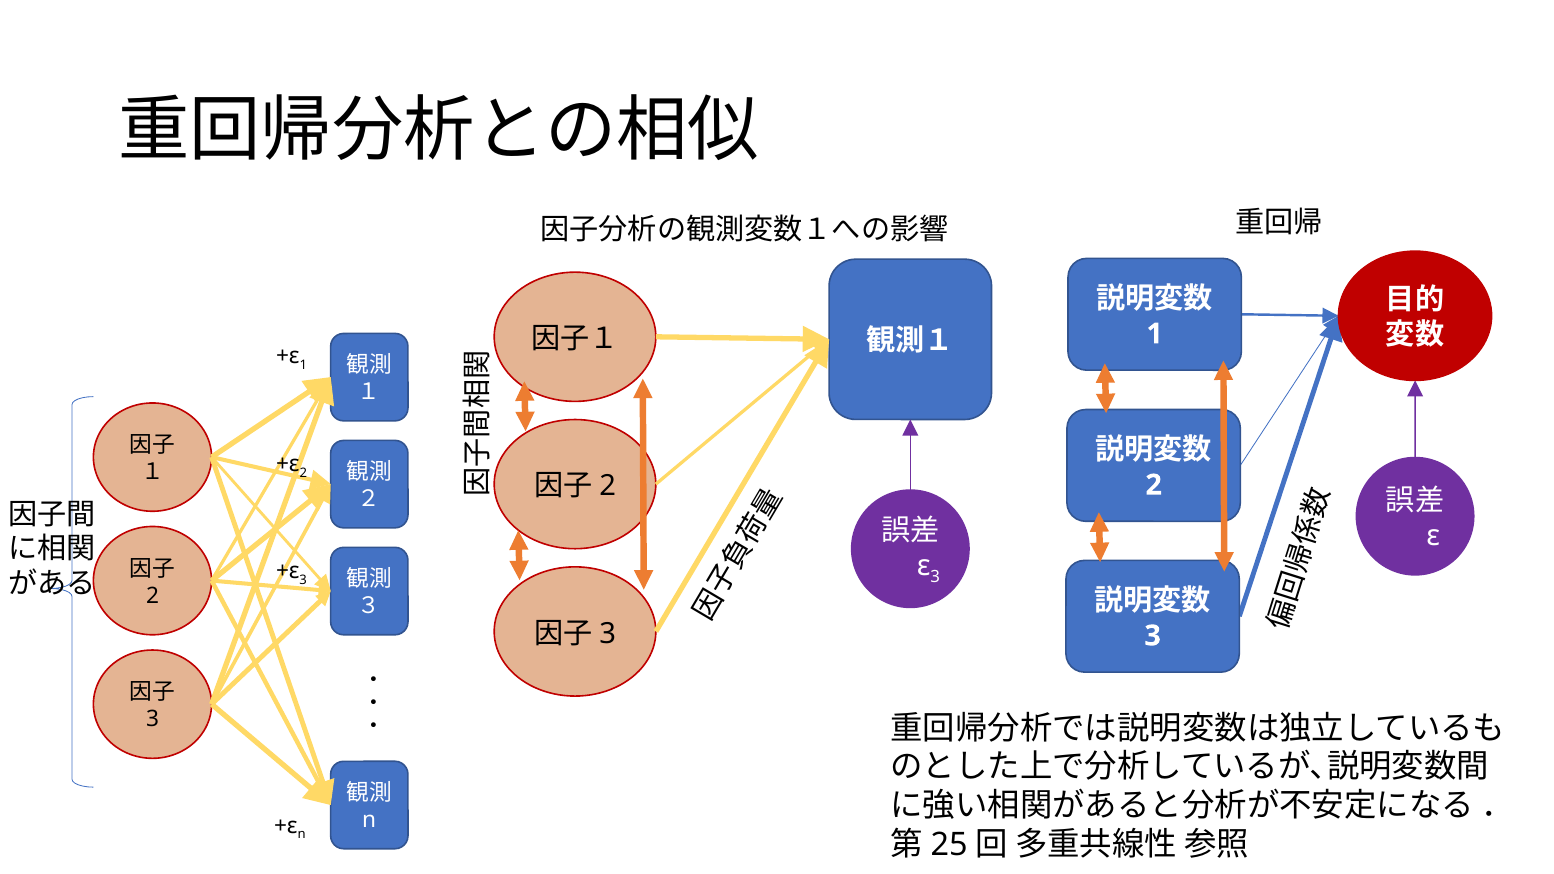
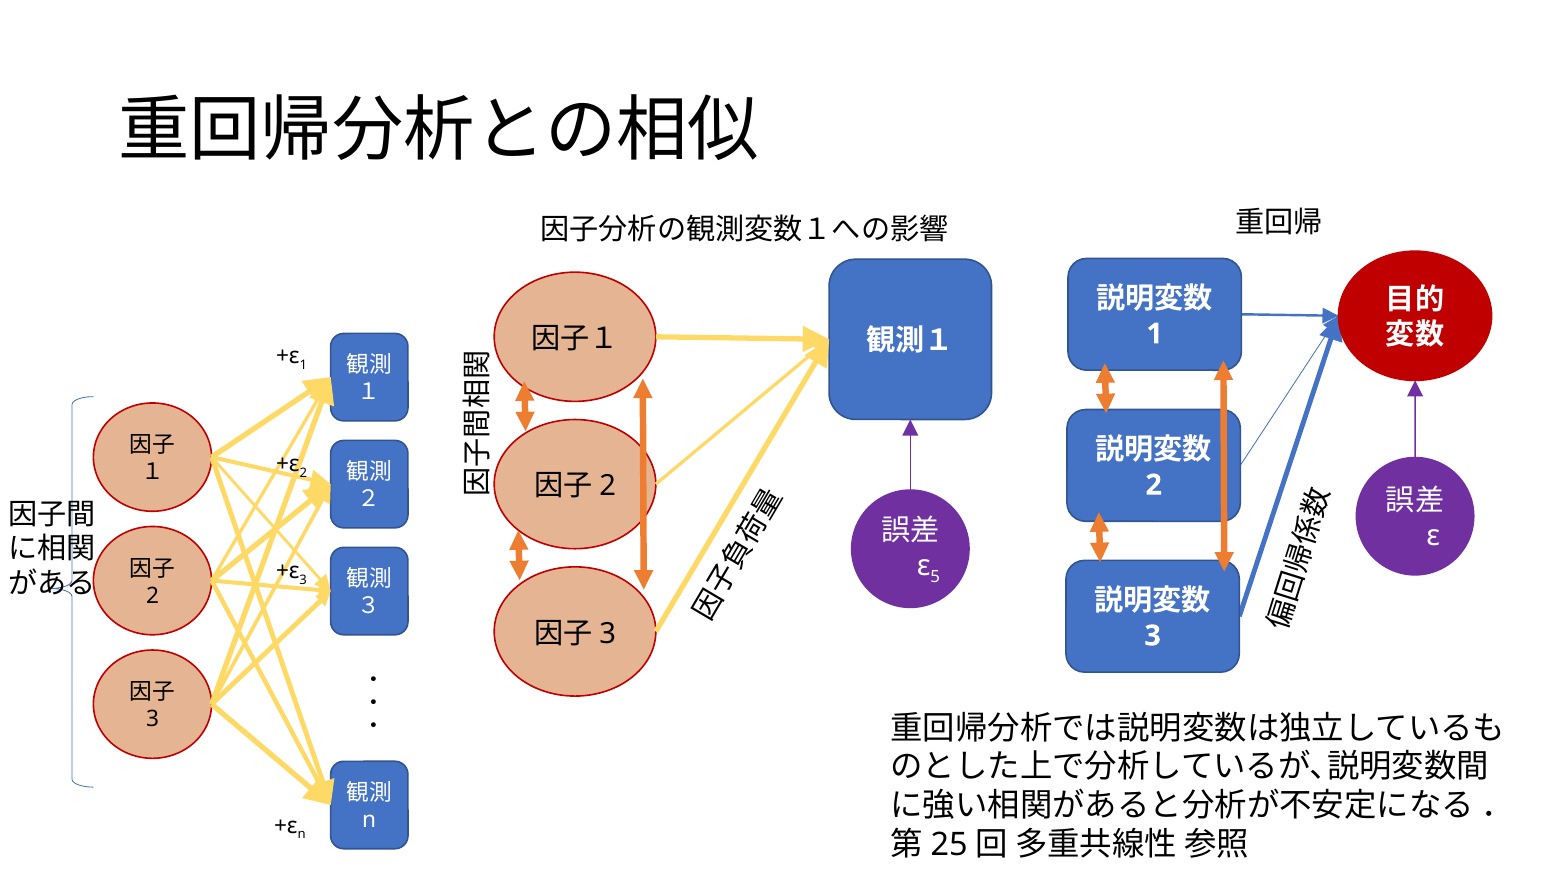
ε 3: 3 -> 5 (935, 577)
